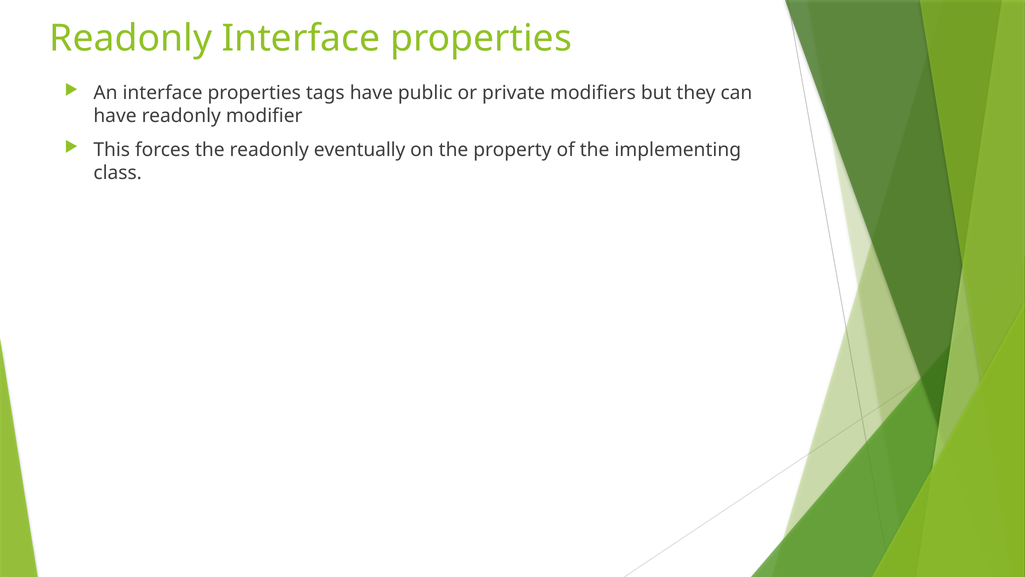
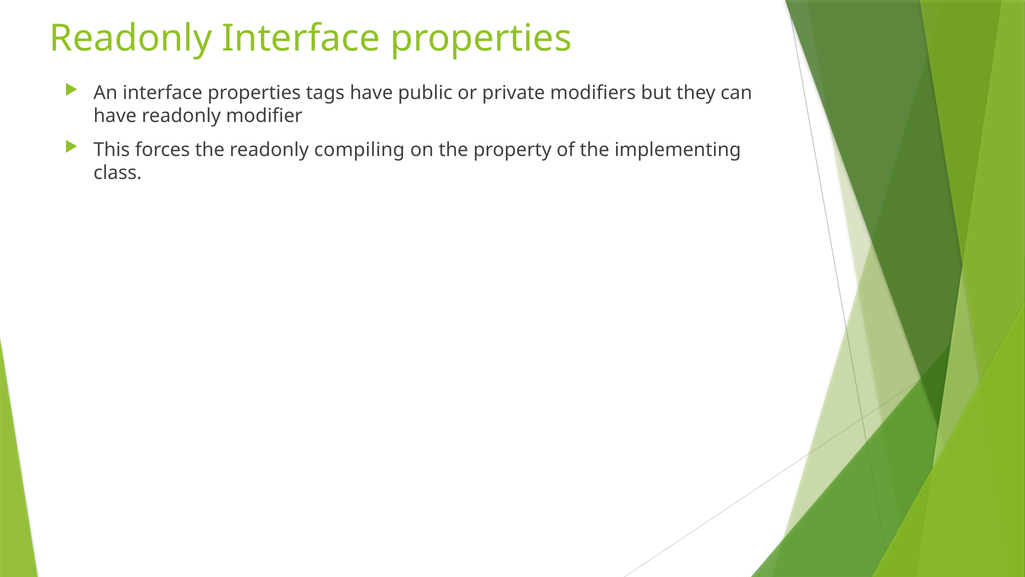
eventually: eventually -> compiling (359, 150)
